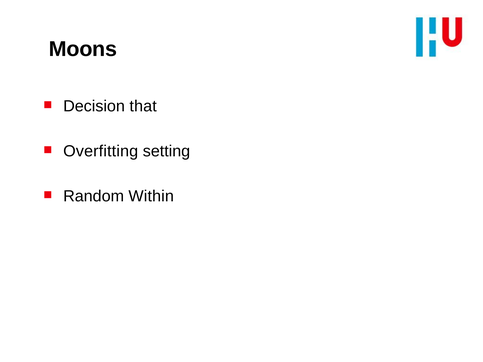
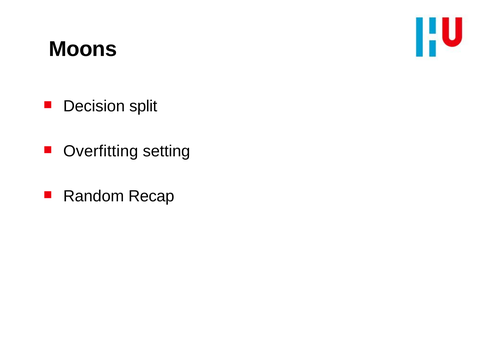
that: that -> split (143, 106)
Within: Within -> Recap (151, 196)
